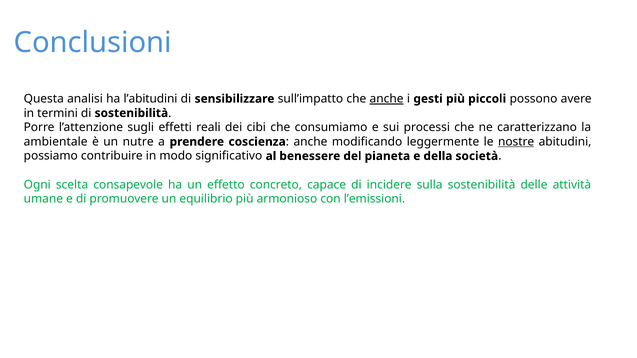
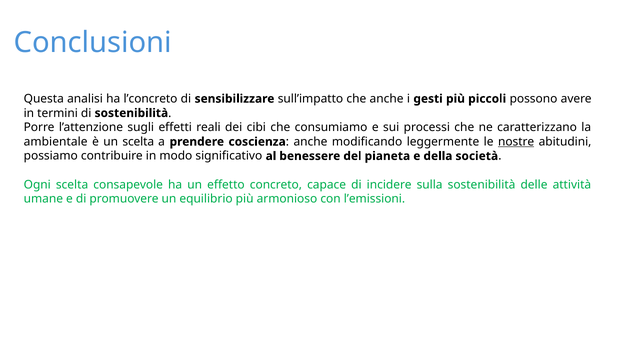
l’abitudini: l’abitudini -> l’concreto (150, 99)
anche underline: present -> none (387, 99)
un nutre: nutre -> scelta (138, 142)
